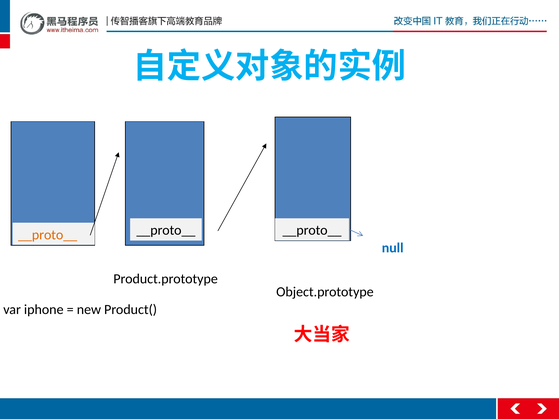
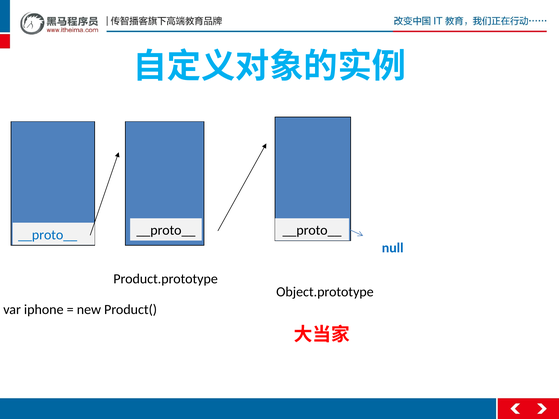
__proto__ colour: orange -> blue (48, 235)
